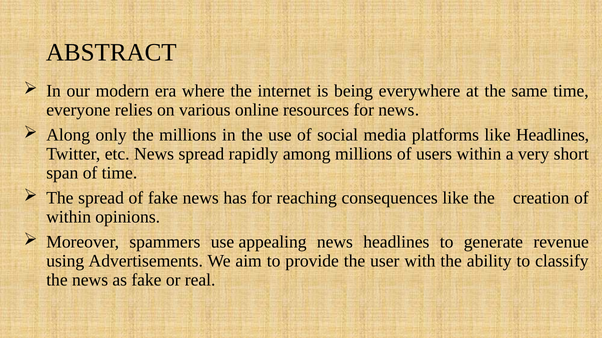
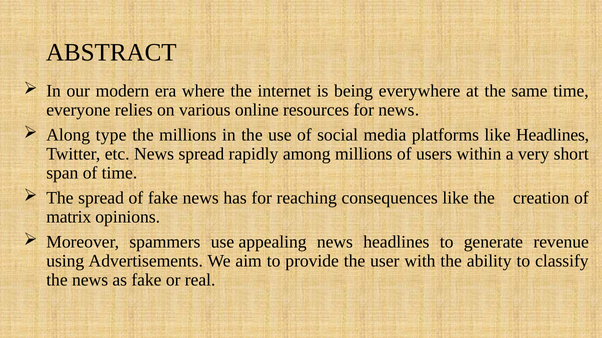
only: only -> type (111, 135)
within: within -> matrix (69, 217)
